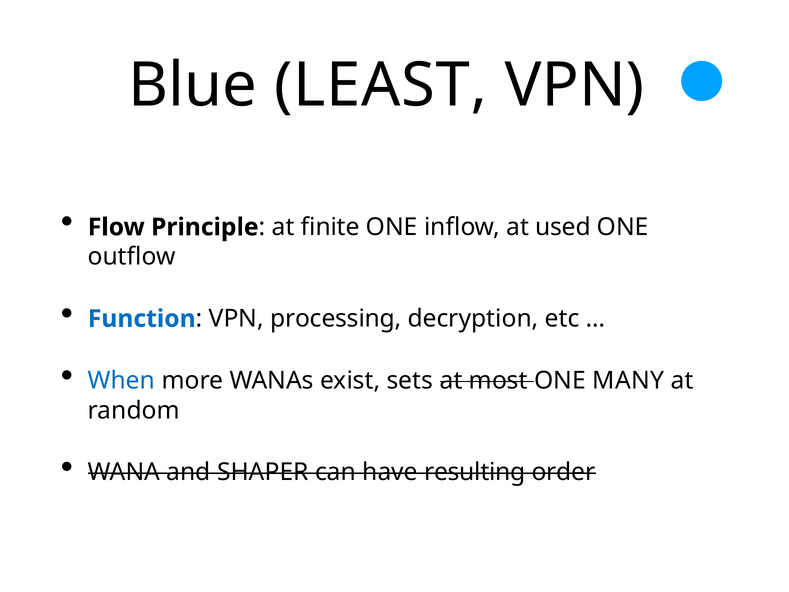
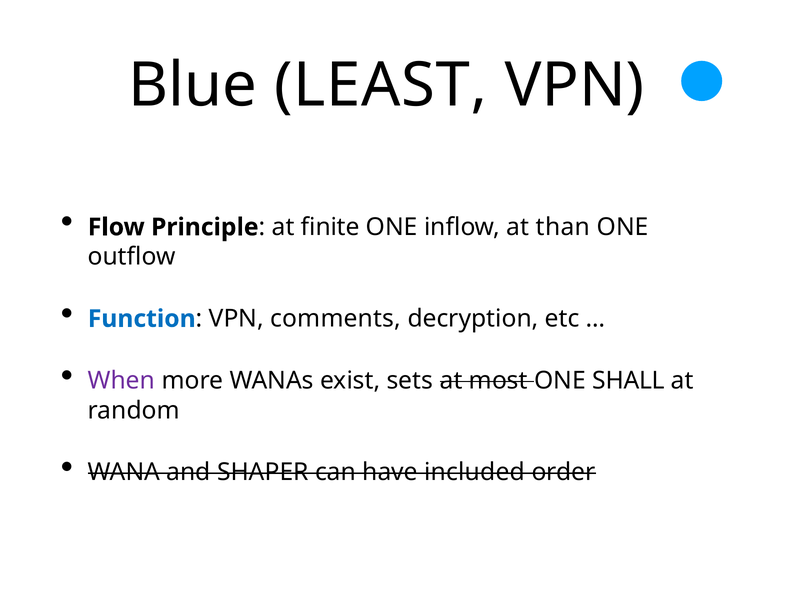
used: used -> than (563, 227)
processing: processing -> comments (336, 319)
When colour: blue -> purple (121, 381)
MANY: MANY -> SHALL (628, 381)
resulting: resulting -> included (475, 472)
